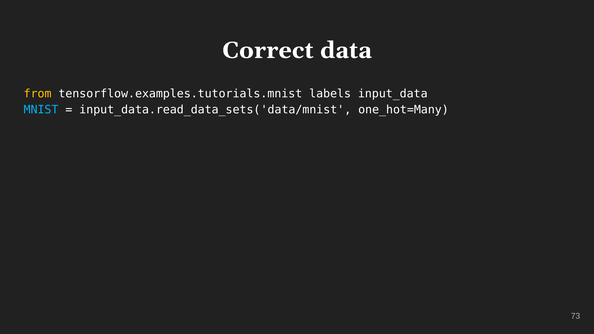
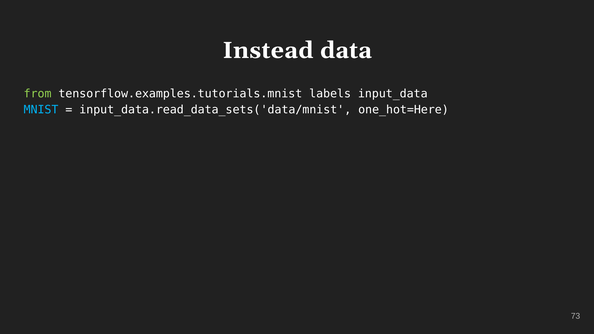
Correct: Correct -> Instead (268, 50)
from colour: yellow -> light green (38, 94)
one_hot=Many: one_hot=Many -> one_hot=Here (403, 110)
